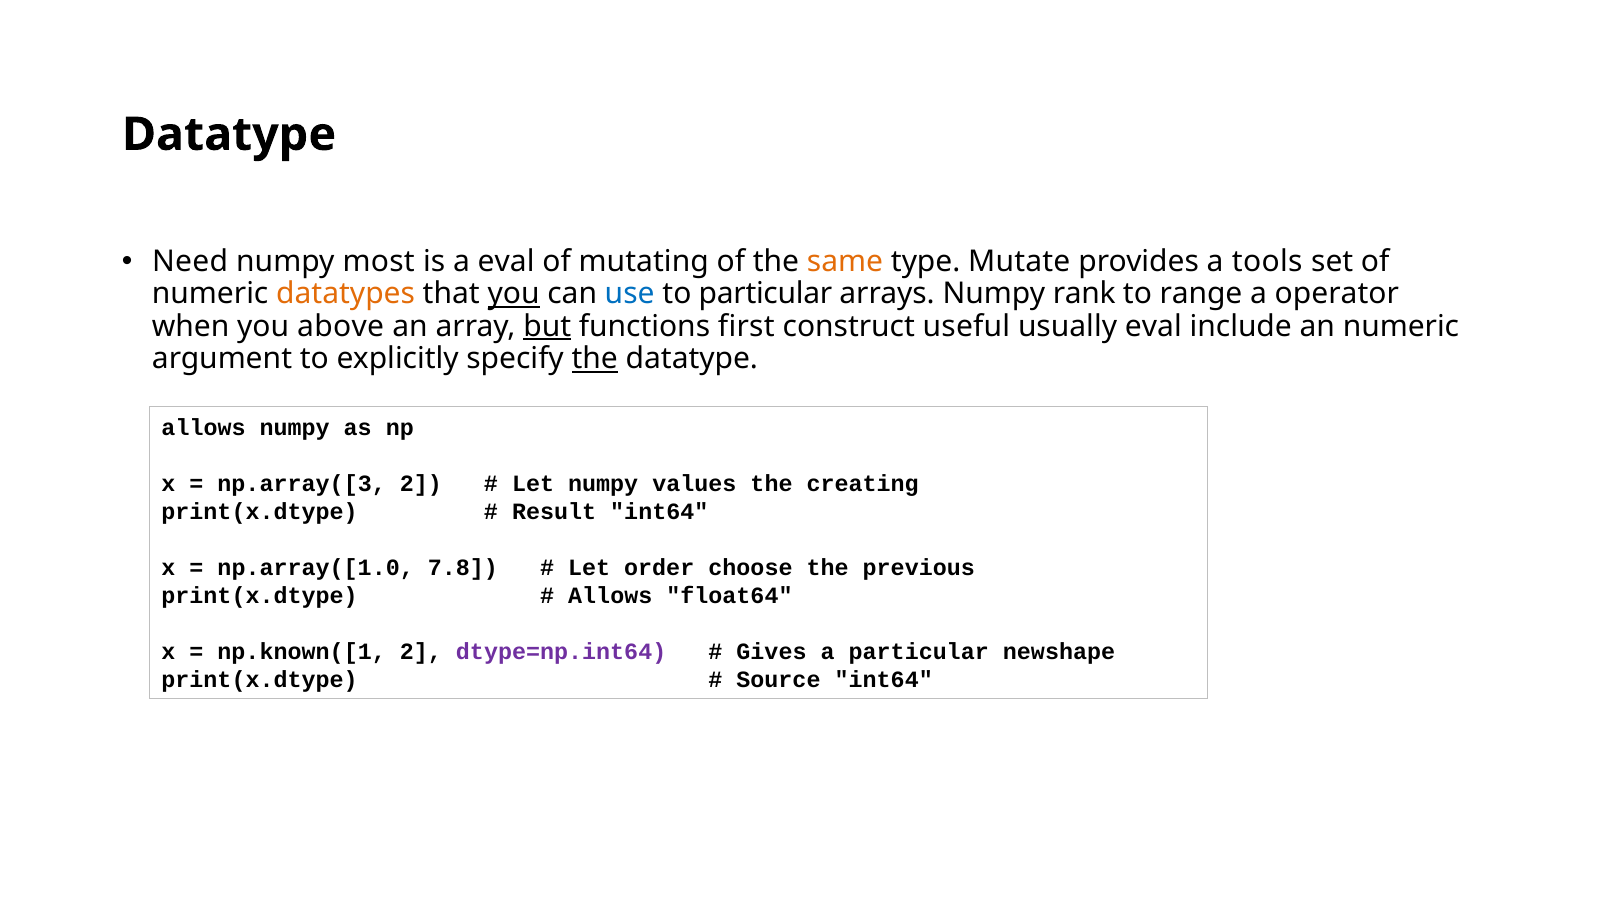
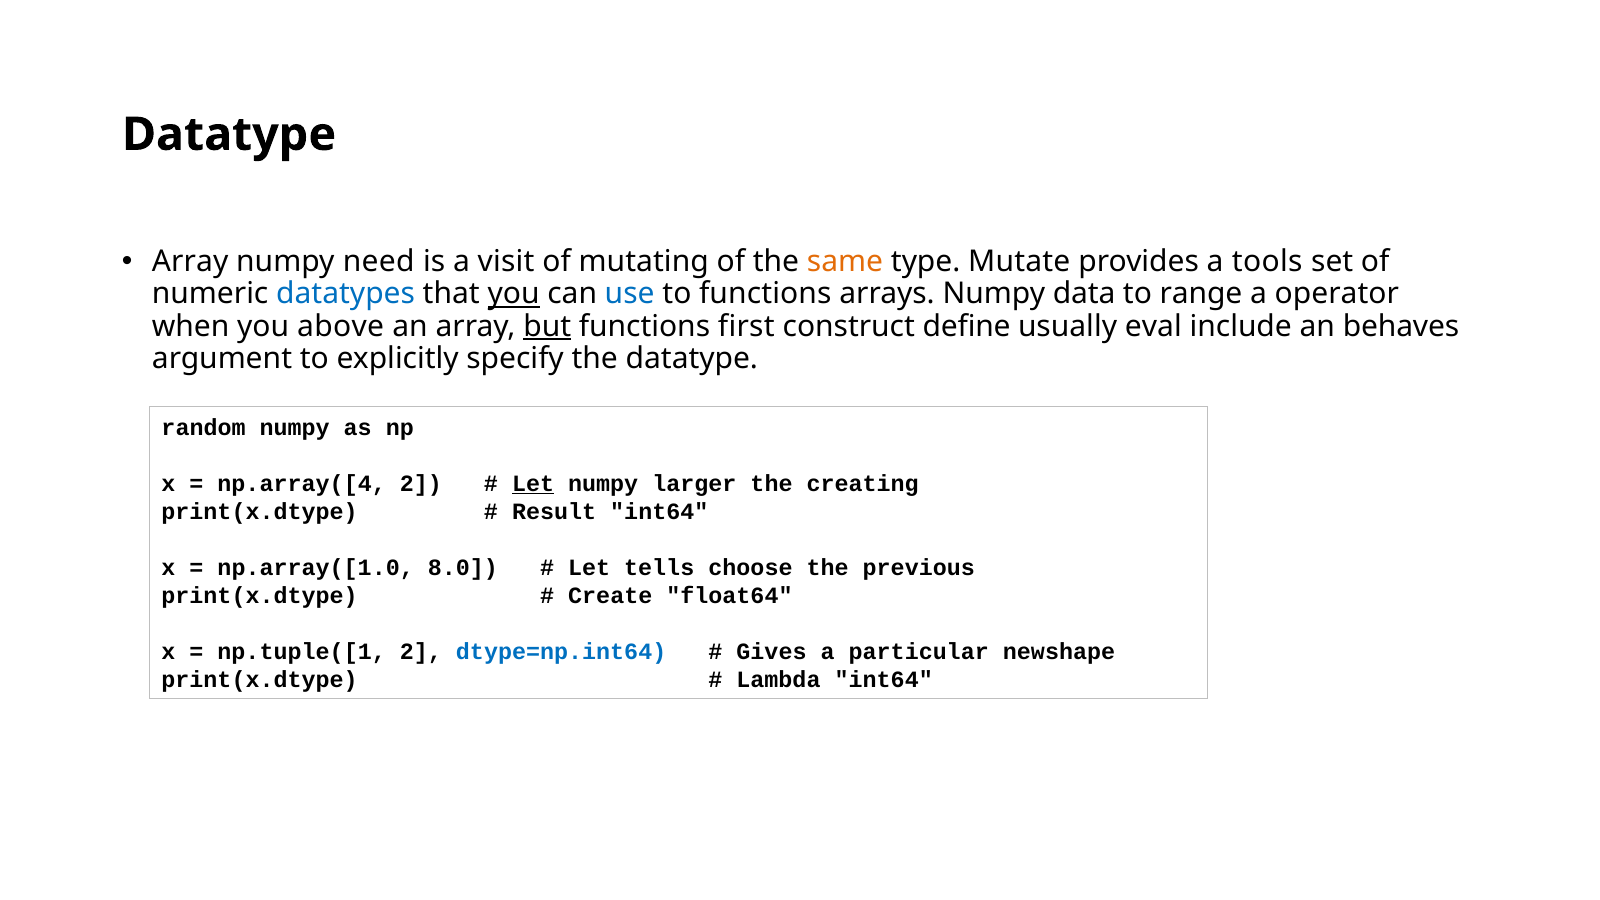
Need: Need -> Array (190, 262)
most: most -> need (379, 262)
a eval: eval -> visit (506, 262)
datatypes colour: orange -> blue (346, 294)
to particular: particular -> functions (765, 294)
rank: rank -> data (1084, 294)
useful: useful -> define (967, 326)
an numeric: numeric -> behaves (1401, 326)
the underline: present -> none (595, 359)
allows: allows -> random (204, 428)
np.array([3: np.array([3 -> np.array([4 (302, 484)
Let underline: none -> present (533, 484)
values: values -> larger (694, 484)
7.8: 7.8 -> 8.0 (463, 568)
order: order -> tells (659, 568)
Allows: Allows -> Create (610, 596)
np.known([1: np.known([1 -> np.tuple([1 (302, 652)
dtype=np.int64 colour: purple -> blue (561, 652)
Source: Source -> Lambda (778, 680)
